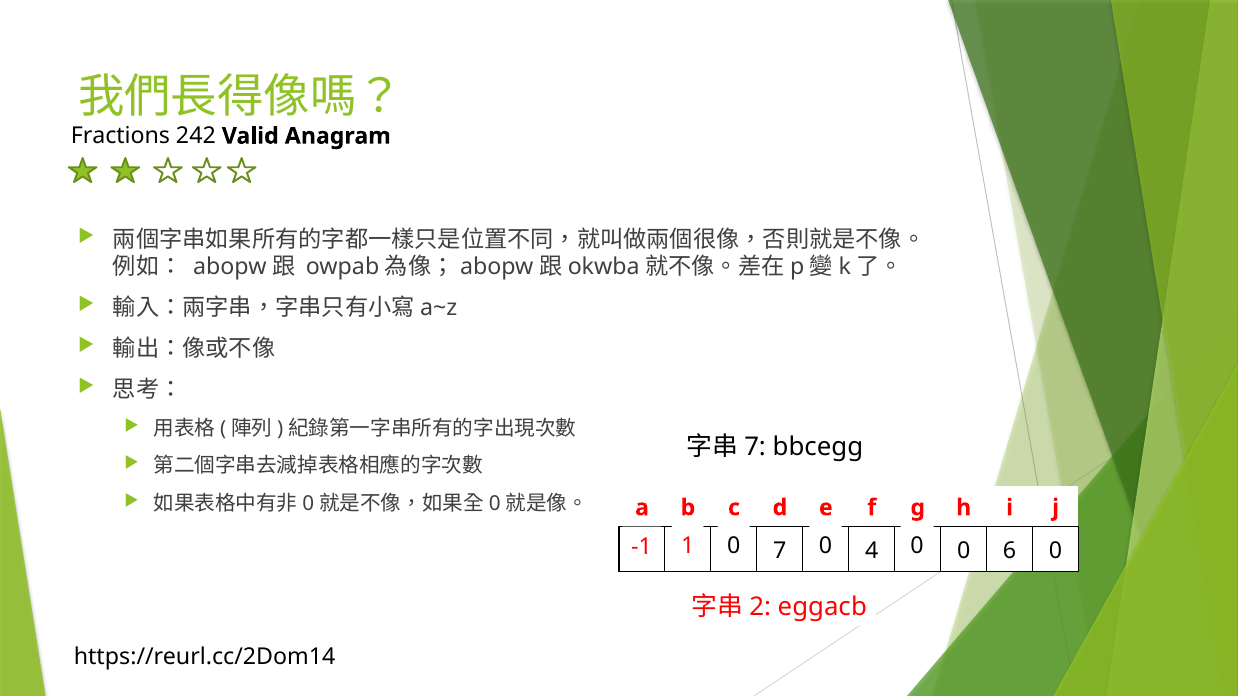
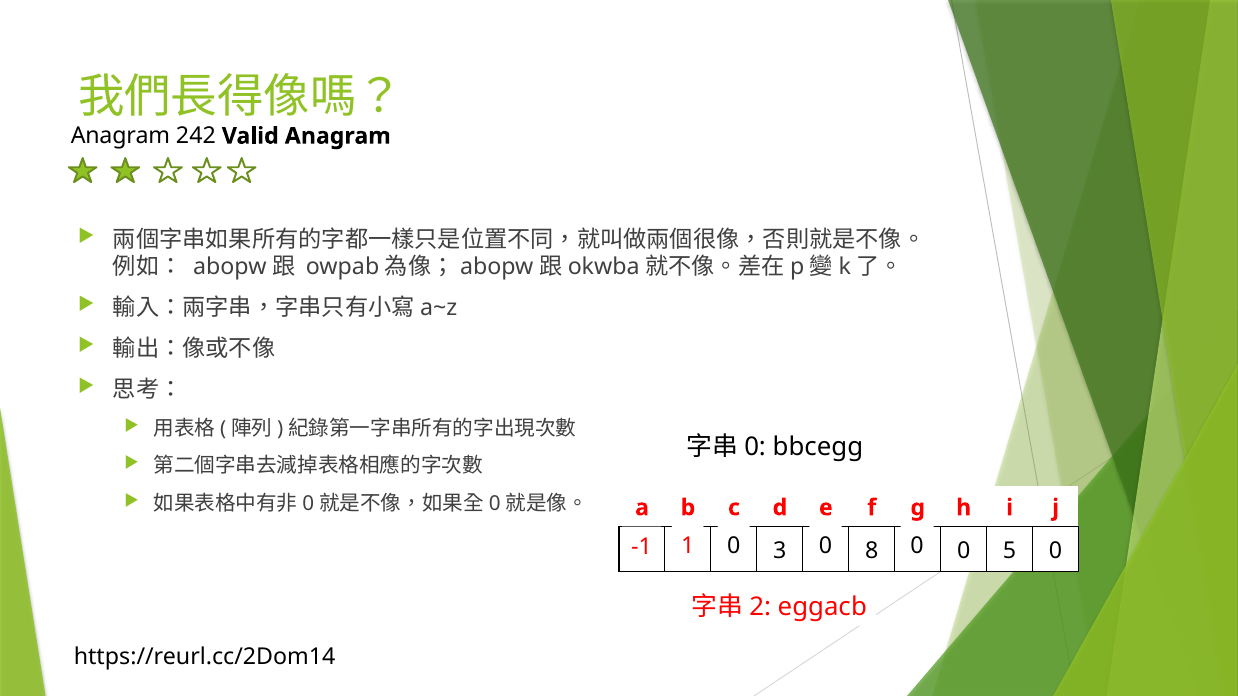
Fractions: Fractions -> Anagram (120, 136)
7: 7 -> 0 (755, 447)
7: 7 -> 3 (780, 551)
4: 4 -> 8 (872, 551)
6: 6 -> 5 (1010, 551)
